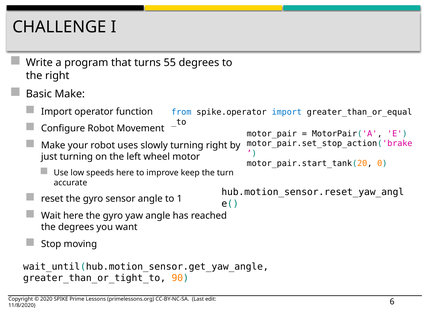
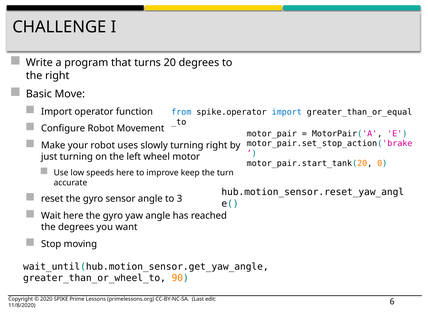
55: 55 -> 20 (170, 63)
Basic Make: Make -> Move (70, 94)
1: 1 -> 3 (179, 199)
greater_than_or_tight_to: greater_than_or_tight_to -> greater_than_or_wheel_to (95, 278)
